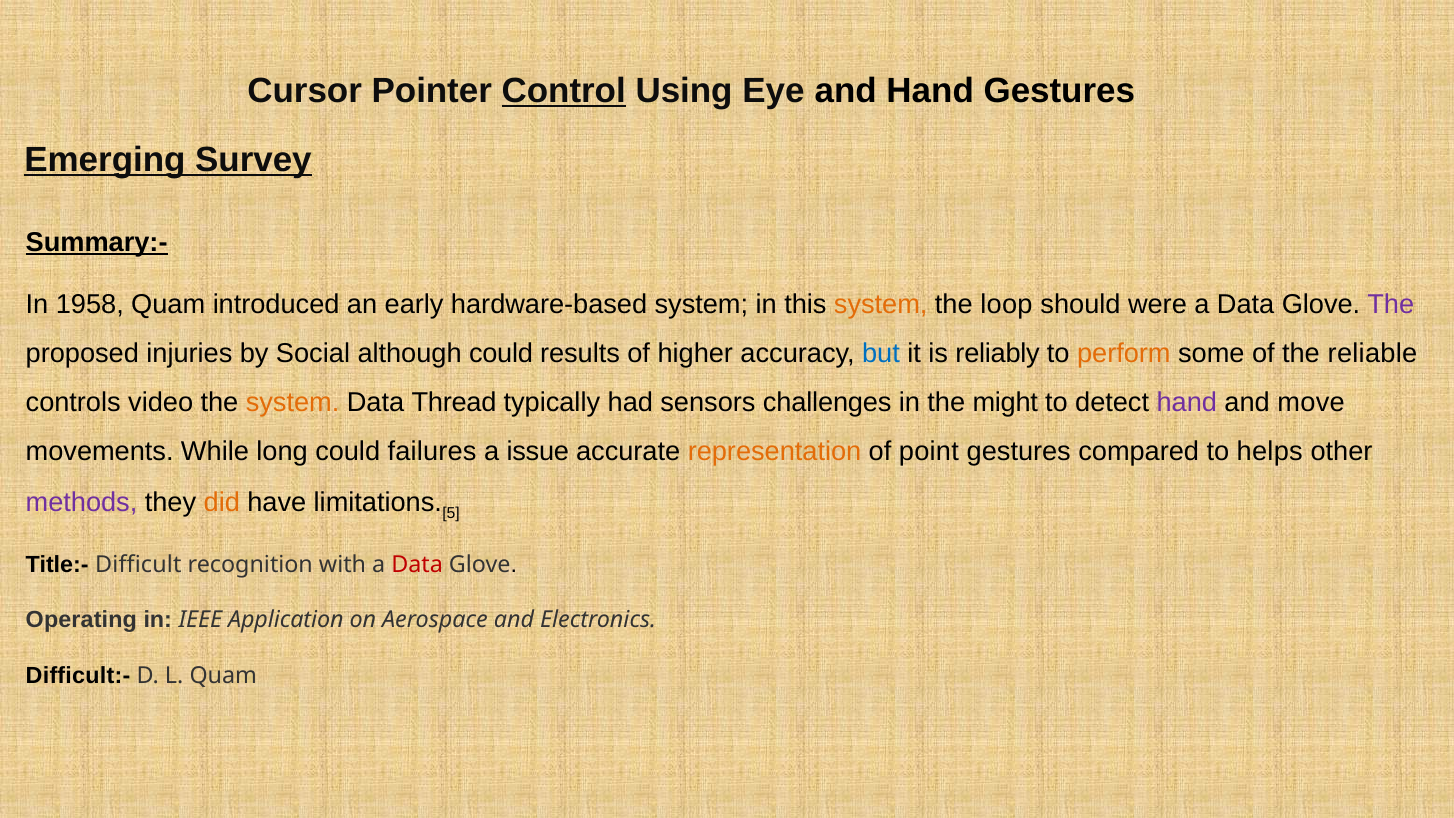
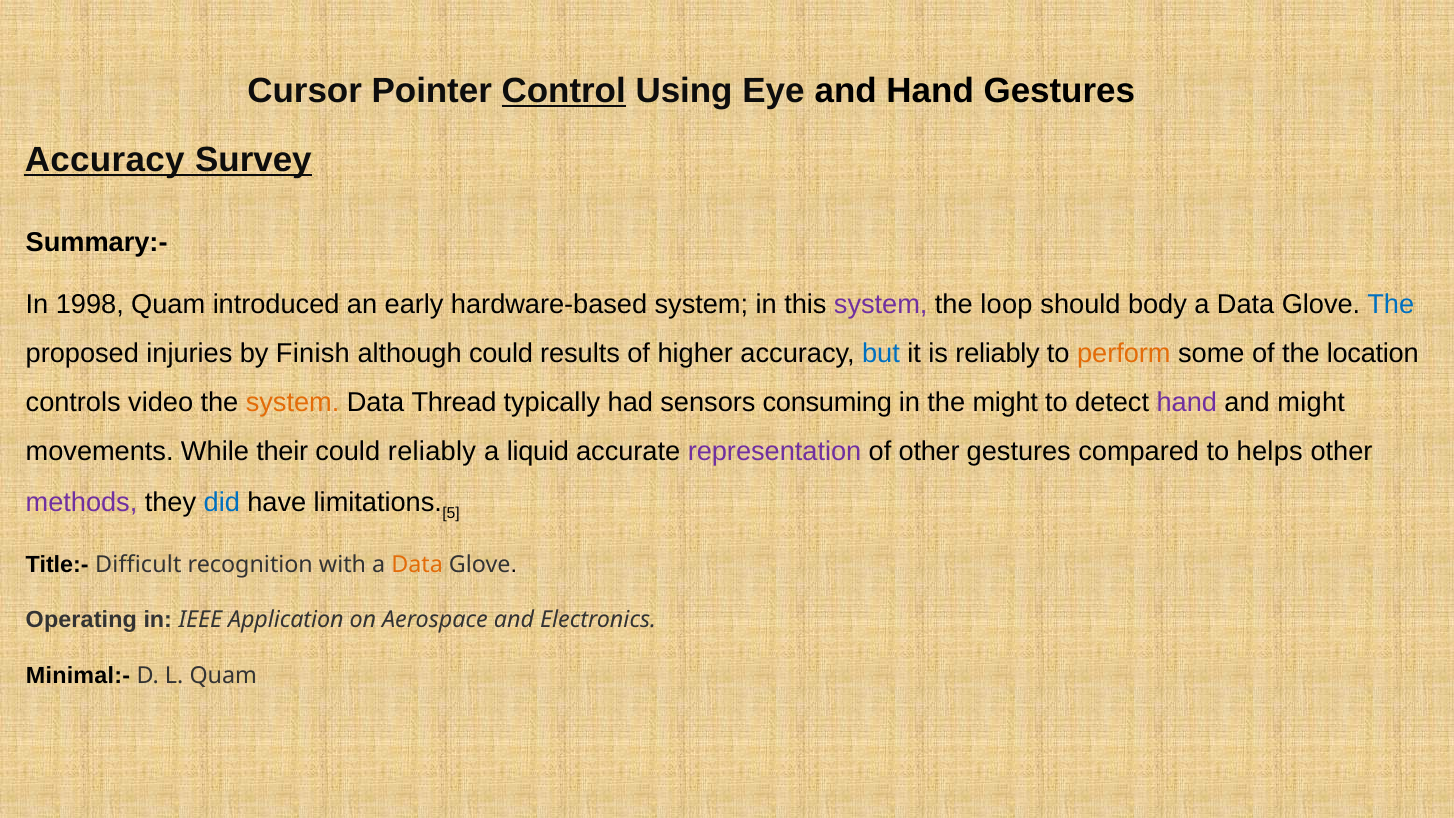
Emerging: Emerging -> Accuracy (105, 160)
Summary:- underline: present -> none (97, 242)
1958: 1958 -> 1998 (90, 305)
system colour: orange -> purple (881, 305)
were: were -> body (1157, 305)
The colour: purple -> blue (1391, 305)
Social: Social -> Finish (313, 353)
reliable: reliable -> location (1373, 353)
challenges: challenges -> consuming (827, 402)
and move: move -> might (1311, 402)
long: long -> their (282, 451)
could failures: failures -> reliably (432, 451)
issue: issue -> liquid (538, 451)
representation colour: orange -> purple (775, 451)
of point: point -> other (929, 451)
did colour: orange -> blue (222, 502)
Data colour: red -> orange (417, 564)
Difficult:-: Difficult:- -> Minimal:- (78, 676)
